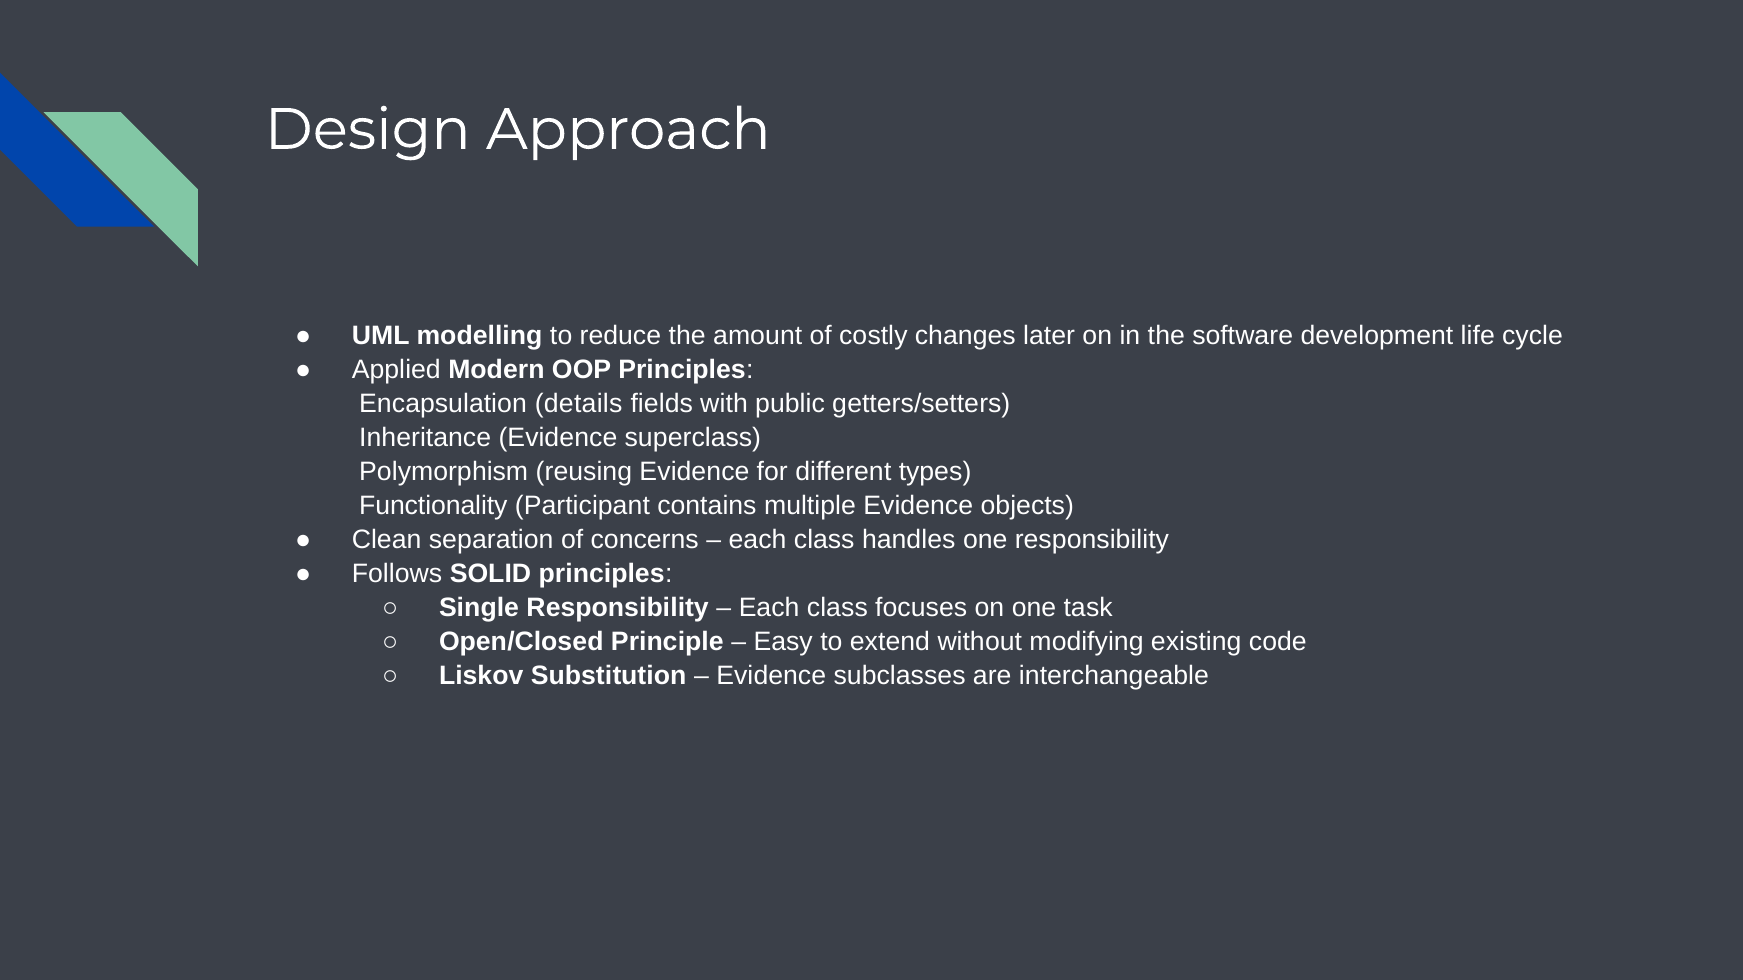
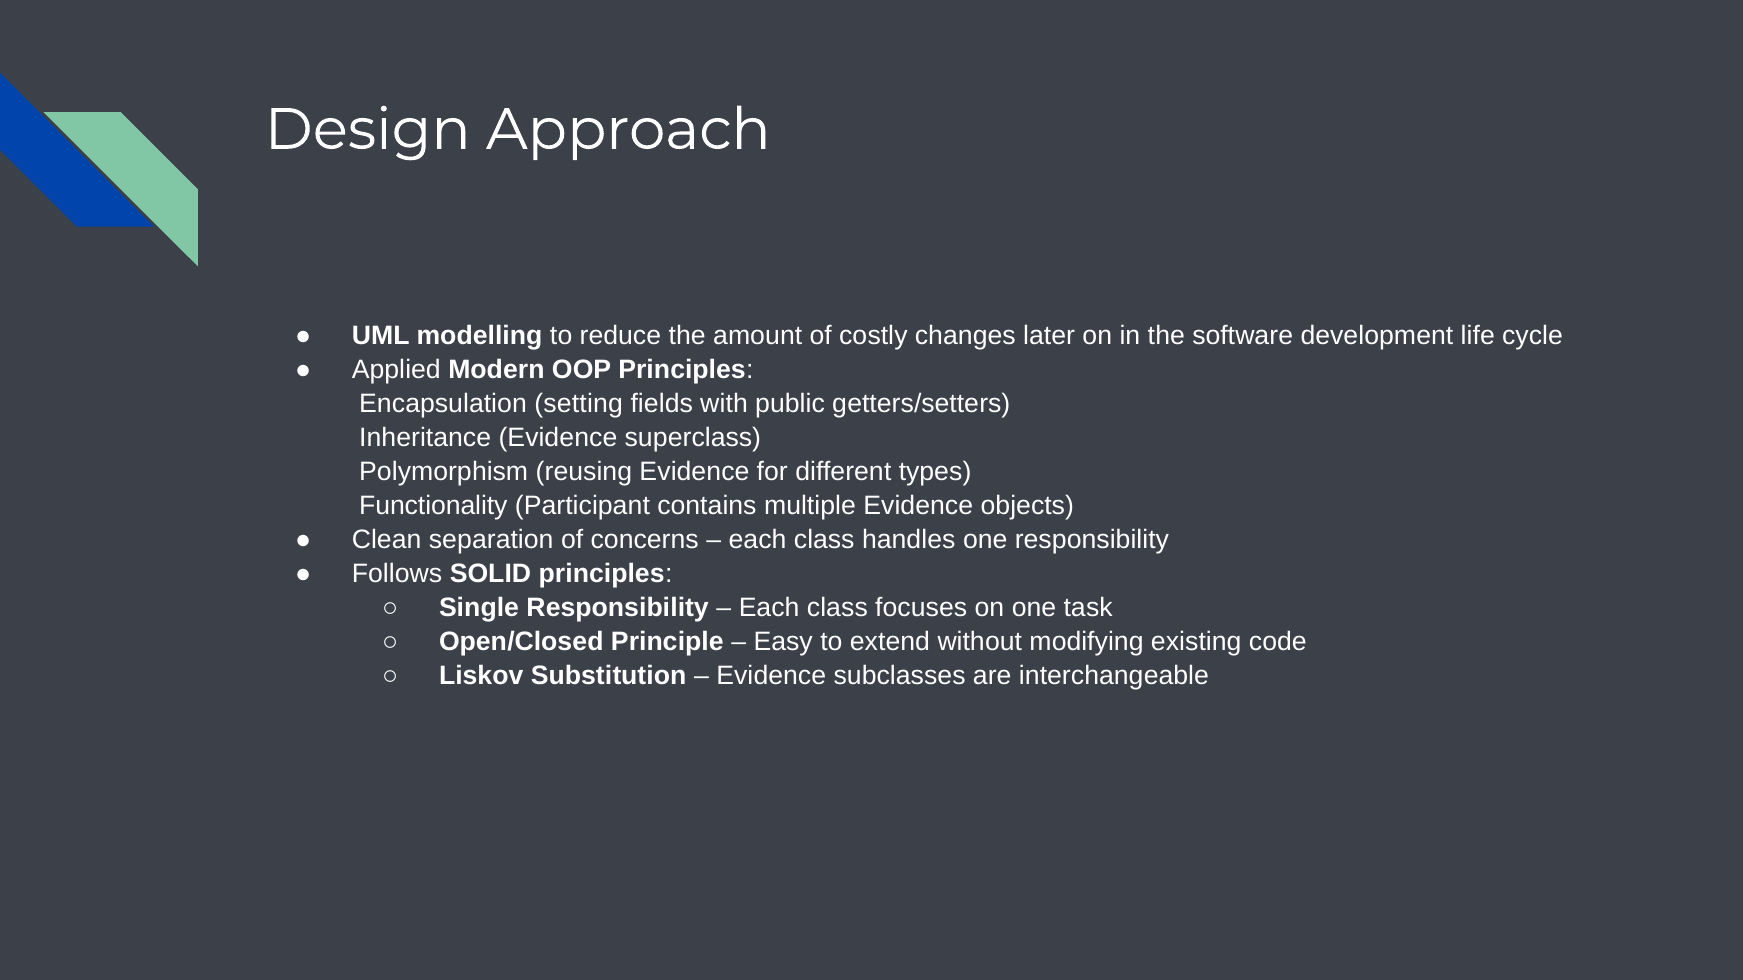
details: details -> setting (579, 404)
